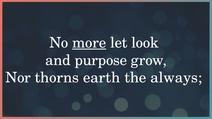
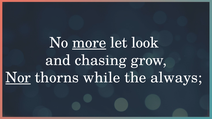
purpose: purpose -> chasing (101, 60)
Nor underline: none -> present (18, 78)
earth: earth -> while (102, 78)
